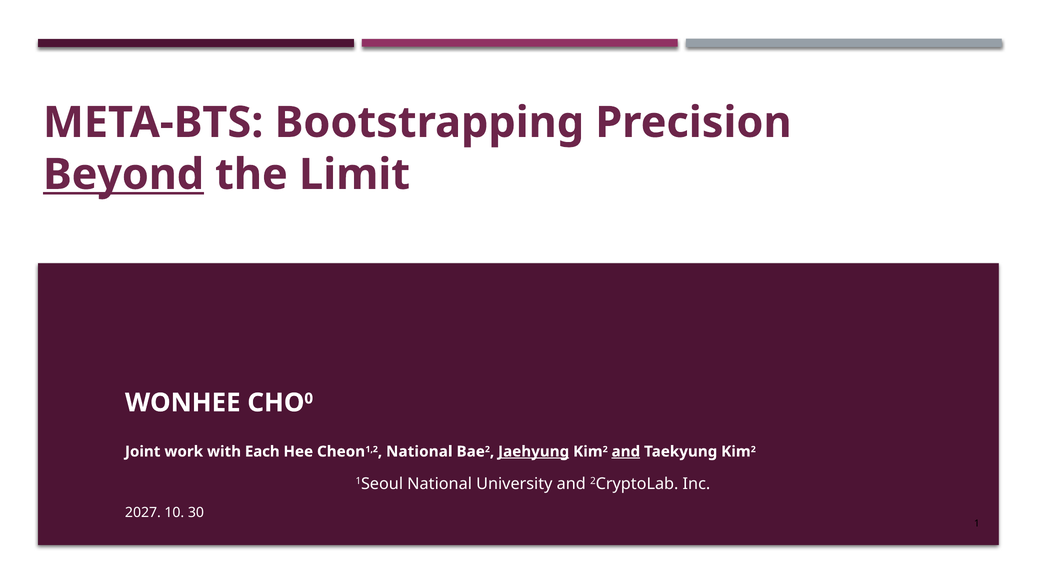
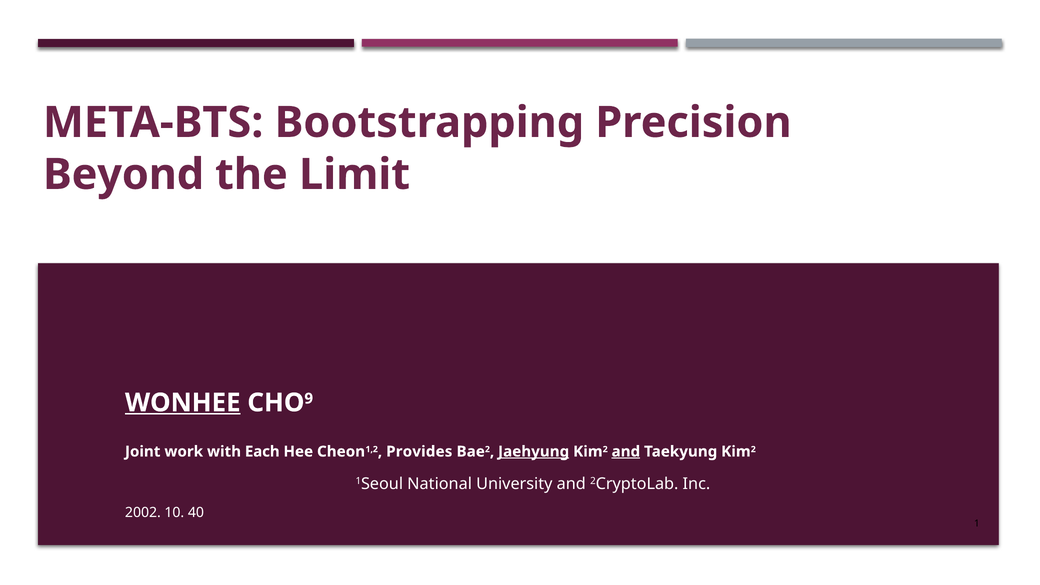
Beyond underline: present -> none (124, 175)
WONHEE underline: none -> present (183, 403)
0: 0 -> 9 (309, 399)
Cheon1,2 National: National -> Provides (419, 452)
2027: 2027 -> 2002 (143, 513)
30: 30 -> 40 (196, 513)
